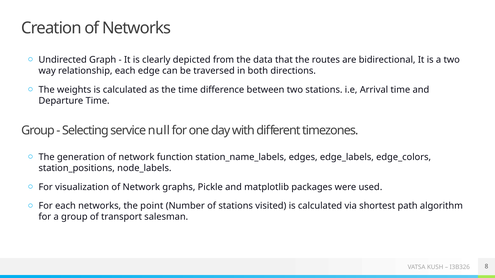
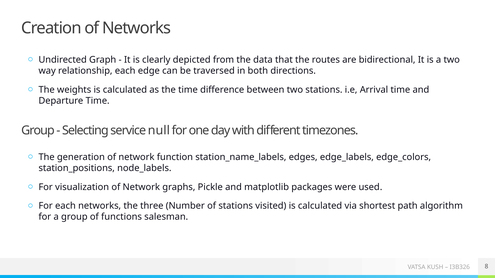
point: point -> three (152, 206)
transport: transport -> functions (122, 217)
